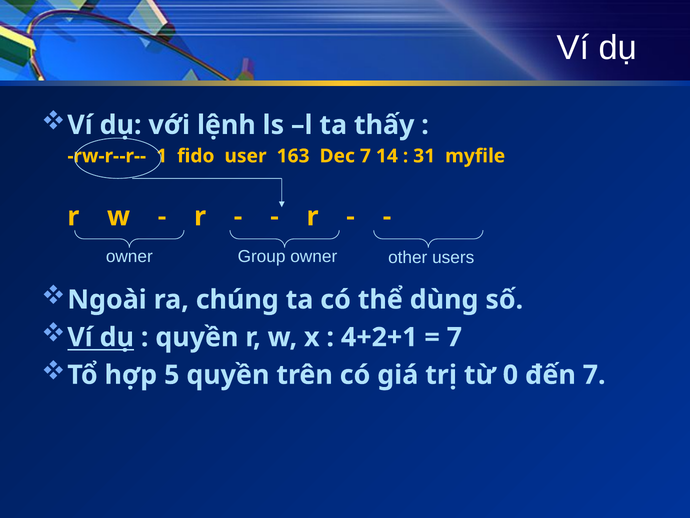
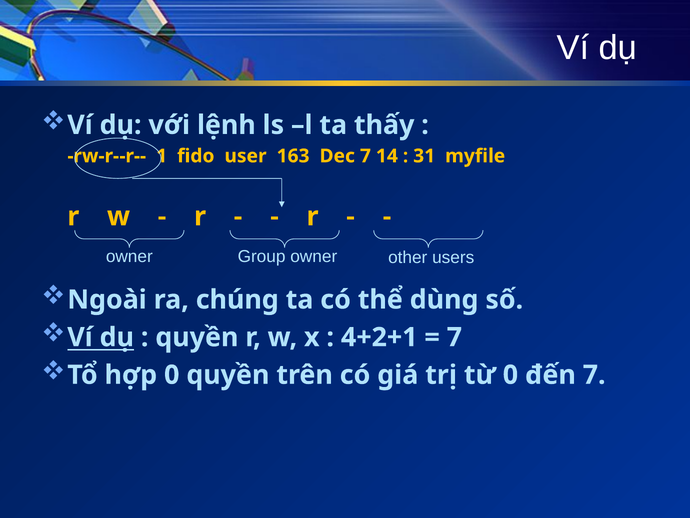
hợp 5: 5 -> 0 (172, 375)
